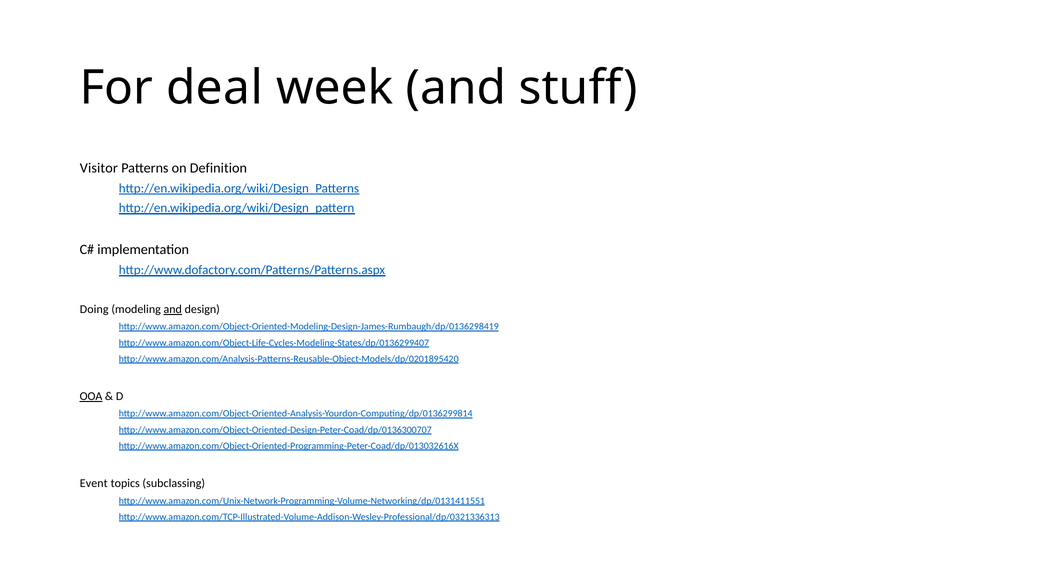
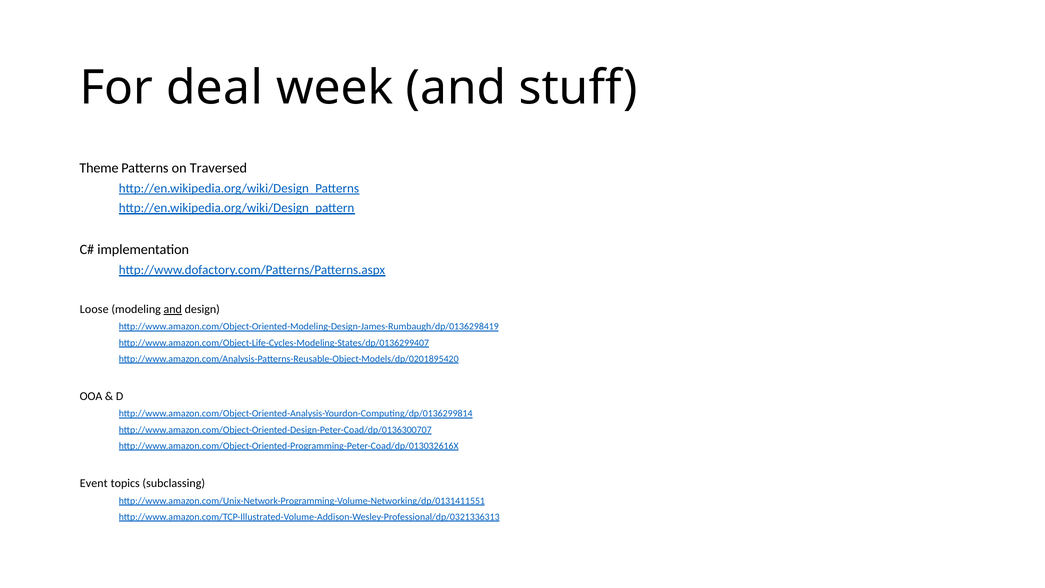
Visitor: Visitor -> Theme (99, 168)
Definition: Definition -> Traversed (218, 168)
Doing: Doing -> Loose (94, 309)
OOA underline: present -> none (91, 396)
